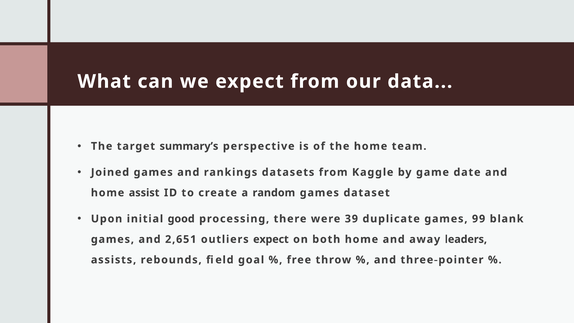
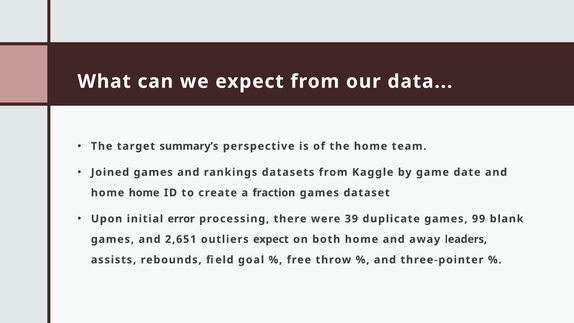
home assist: assist -> home (144, 193)
random: random -> fraction (274, 193)
good: good -> error (181, 219)
